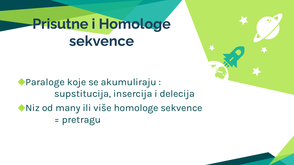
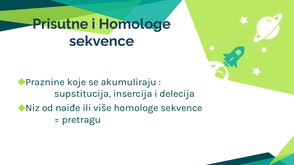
Paraloge: Paraloge -> Praznine (45, 82)
many: many -> naiđe (68, 108)
